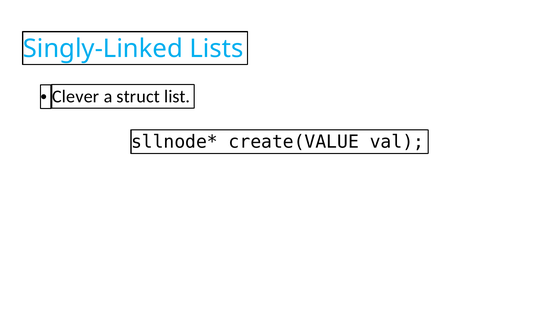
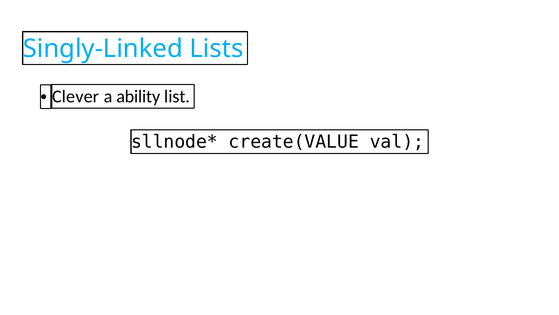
struct: struct -> ability (138, 96)
